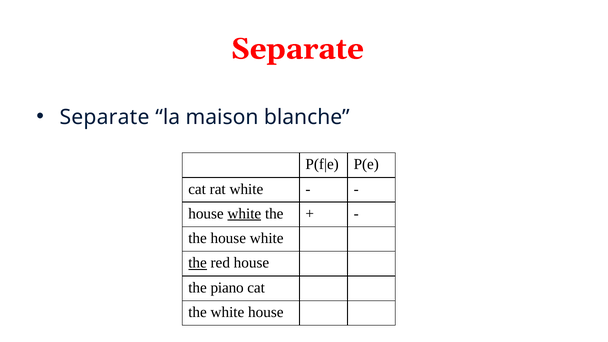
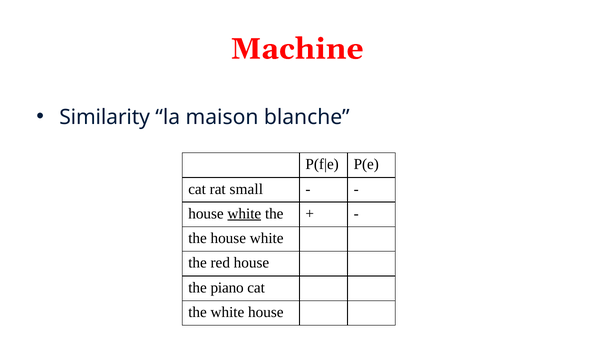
Separate: Separate -> Machine (297, 49)
Separate: Separate -> Similarity (105, 117)
rat white: white -> small (246, 189)
the underline: present -> none (198, 263)
